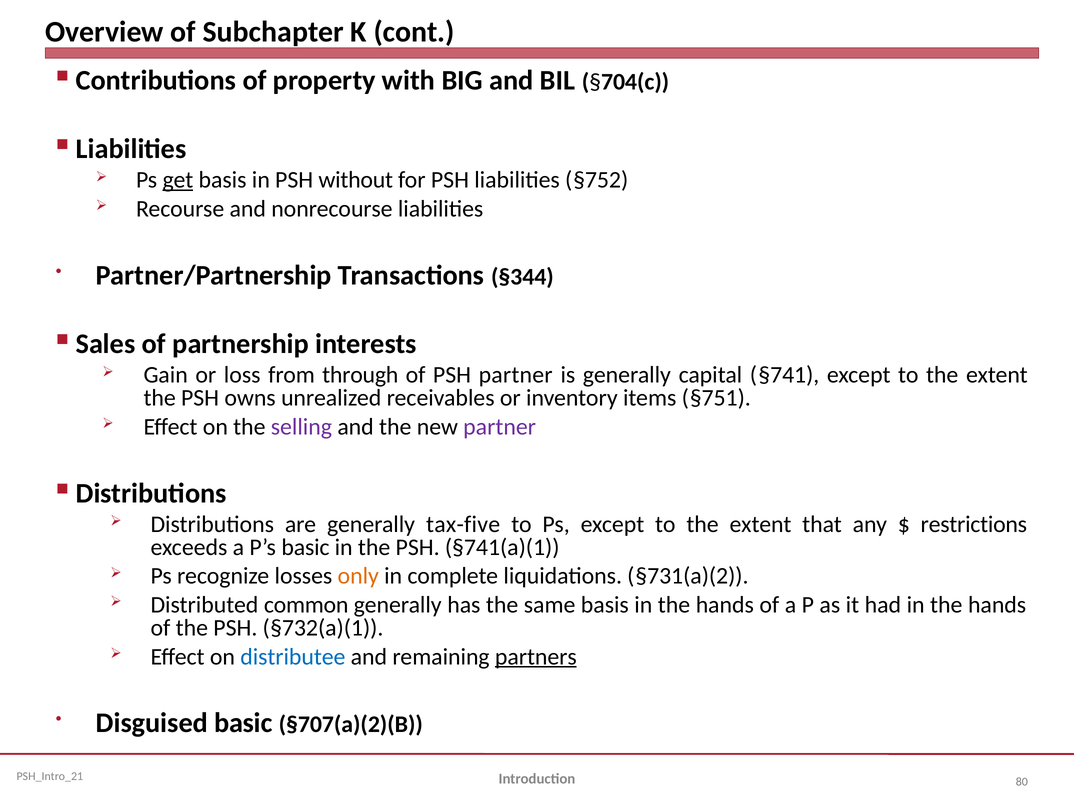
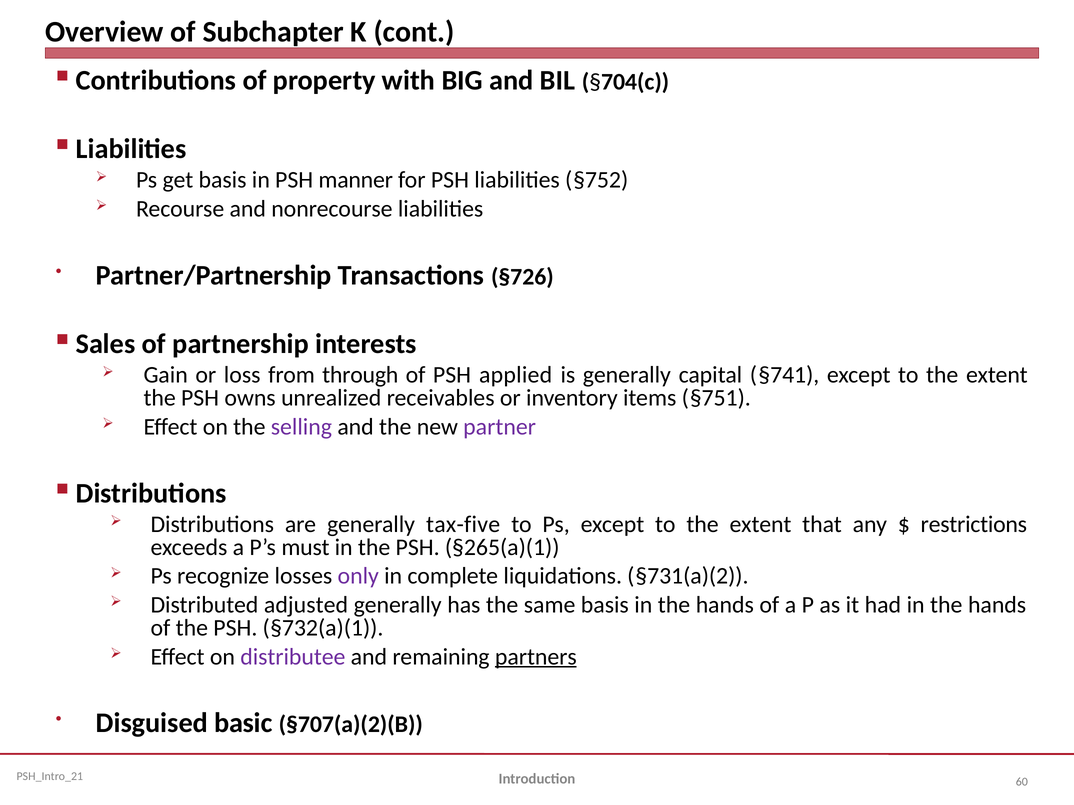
get underline: present -> none (178, 180)
without: without -> manner (356, 180)
§344: §344 -> §726 (522, 277)
PSH partner: partner -> applied (516, 375)
P’s basic: basic -> must (306, 548)
§741(a)(1: §741(a)(1 -> §265(a)(1 (502, 548)
only colour: orange -> purple (358, 576)
common: common -> adjusted (306, 605)
distributee colour: blue -> purple (293, 657)
80: 80 -> 60 (1022, 782)
